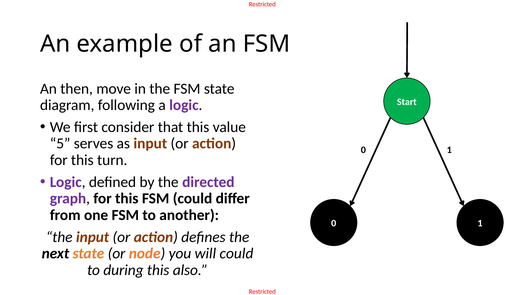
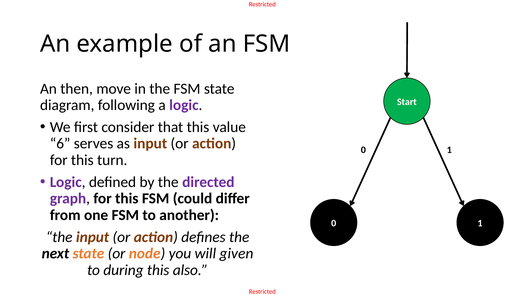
5: 5 -> 6 (60, 144)
will could: could -> given (236, 254)
